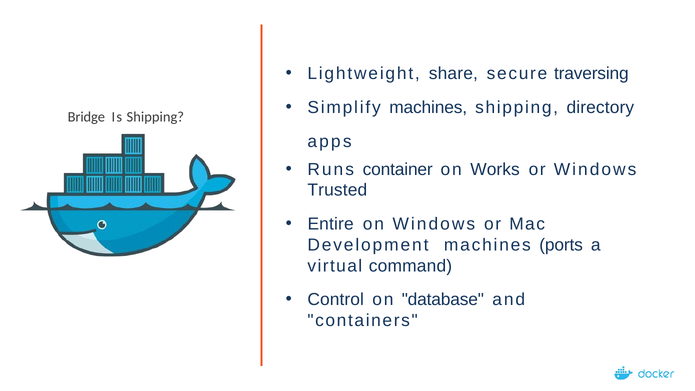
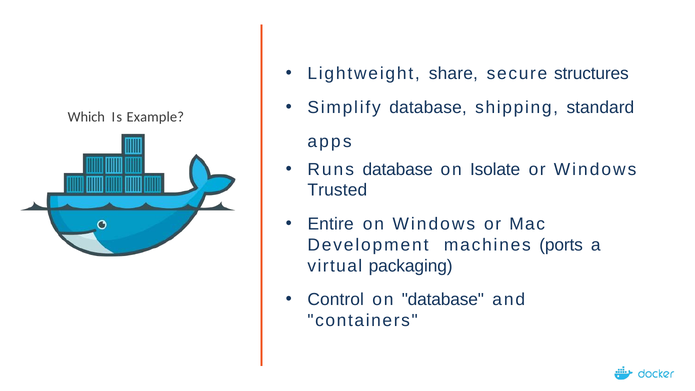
traversing: traversing -> structures (591, 73)
Simplify machines: machines -> database (428, 107)
directory: directory -> standard (600, 107)
Bridge: Bridge -> Which (86, 117)
Is Shipping: Shipping -> Example (155, 117)
Runs container: container -> database (398, 169)
Works: Works -> Isolate (495, 169)
command: command -> packaging (411, 266)
